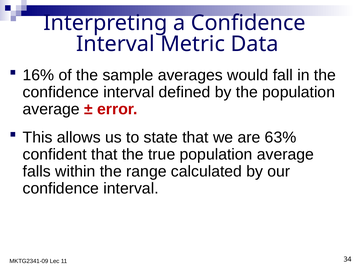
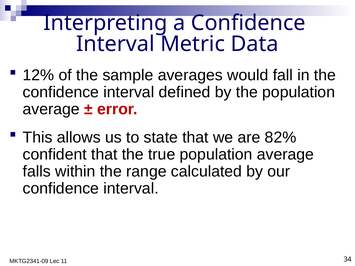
16%: 16% -> 12% (38, 75)
63%: 63% -> 82% (281, 137)
